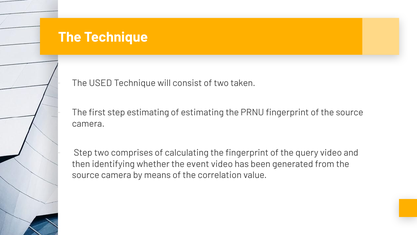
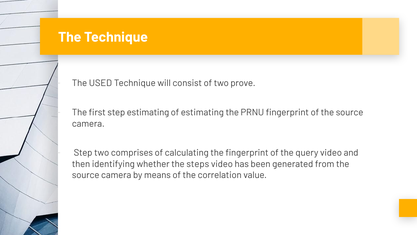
taken: taken -> prove (243, 83)
event: event -> steps (198, 164)
